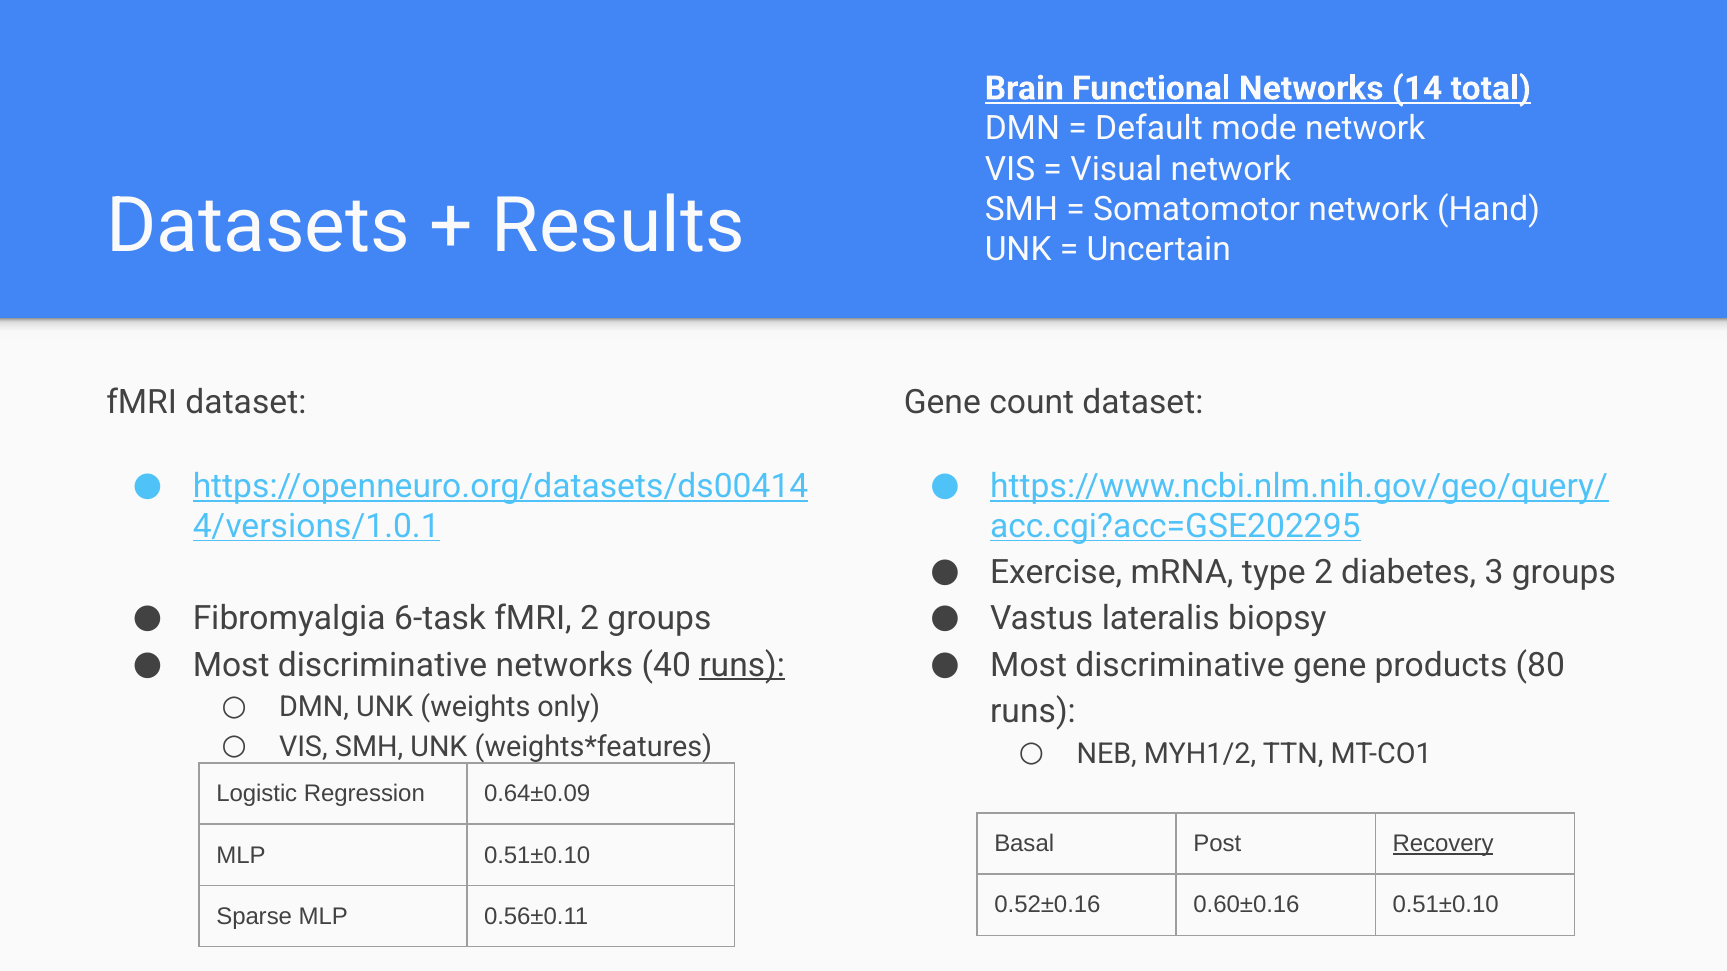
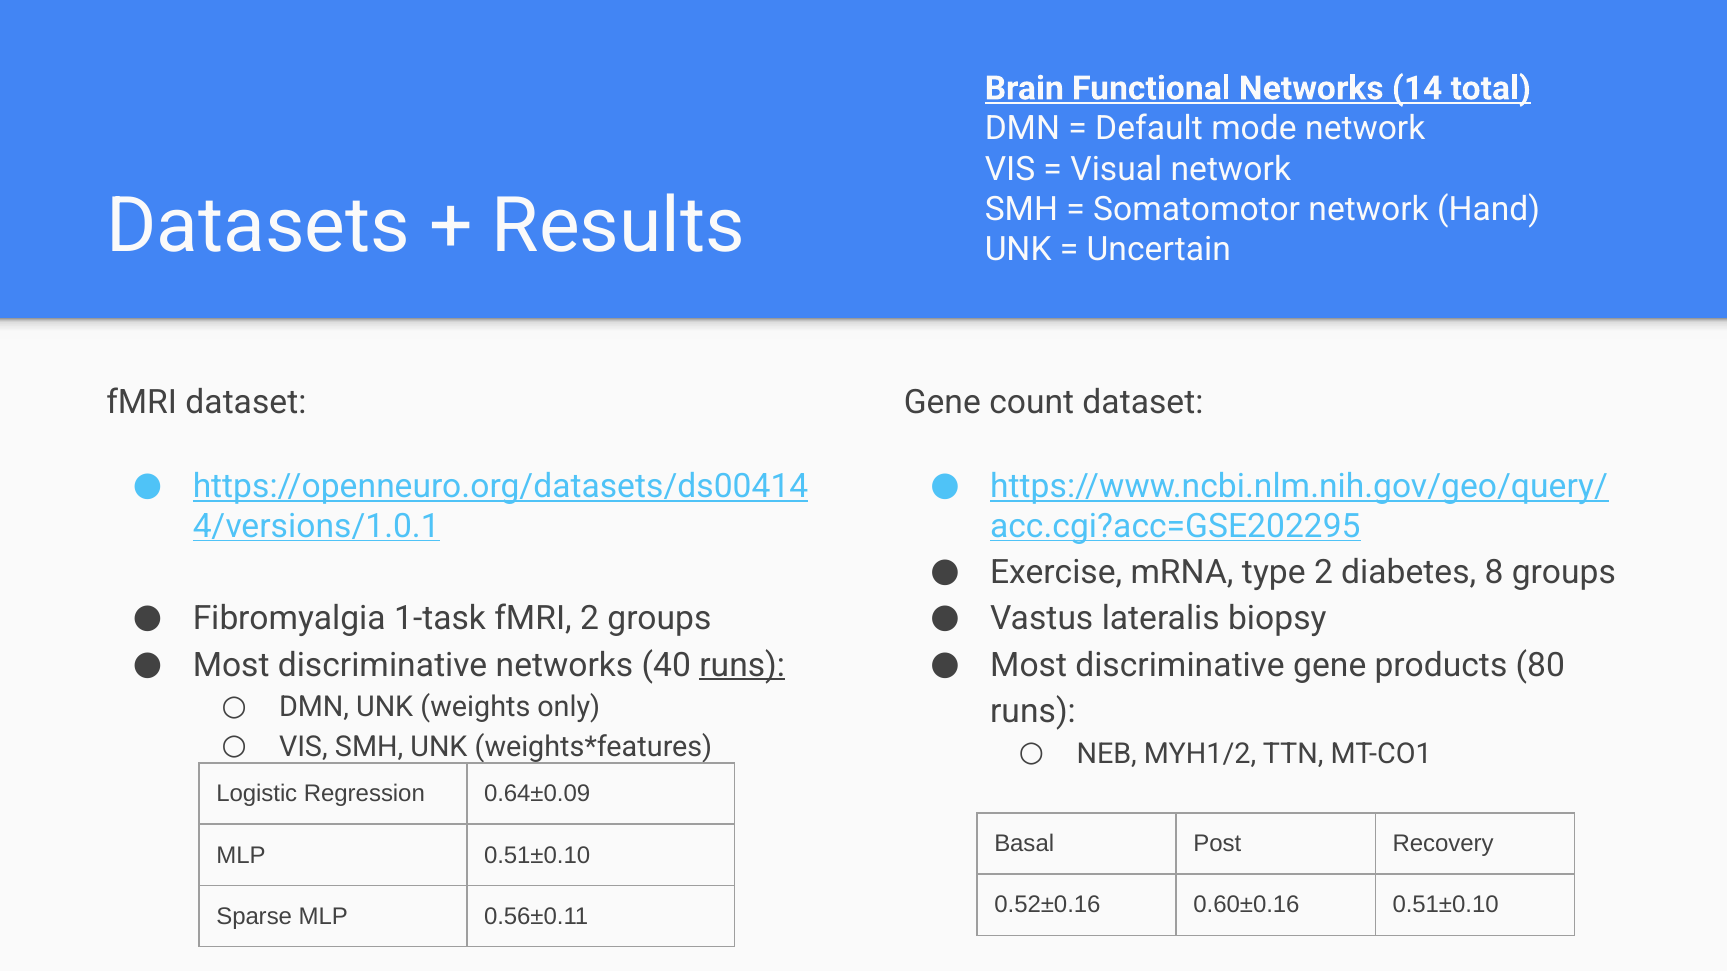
3: 3 -> 8 (1494, 573)
6-task: 6-task -> 1-task (440, 619)
Recovery underline: present -> none (1443, 844)
